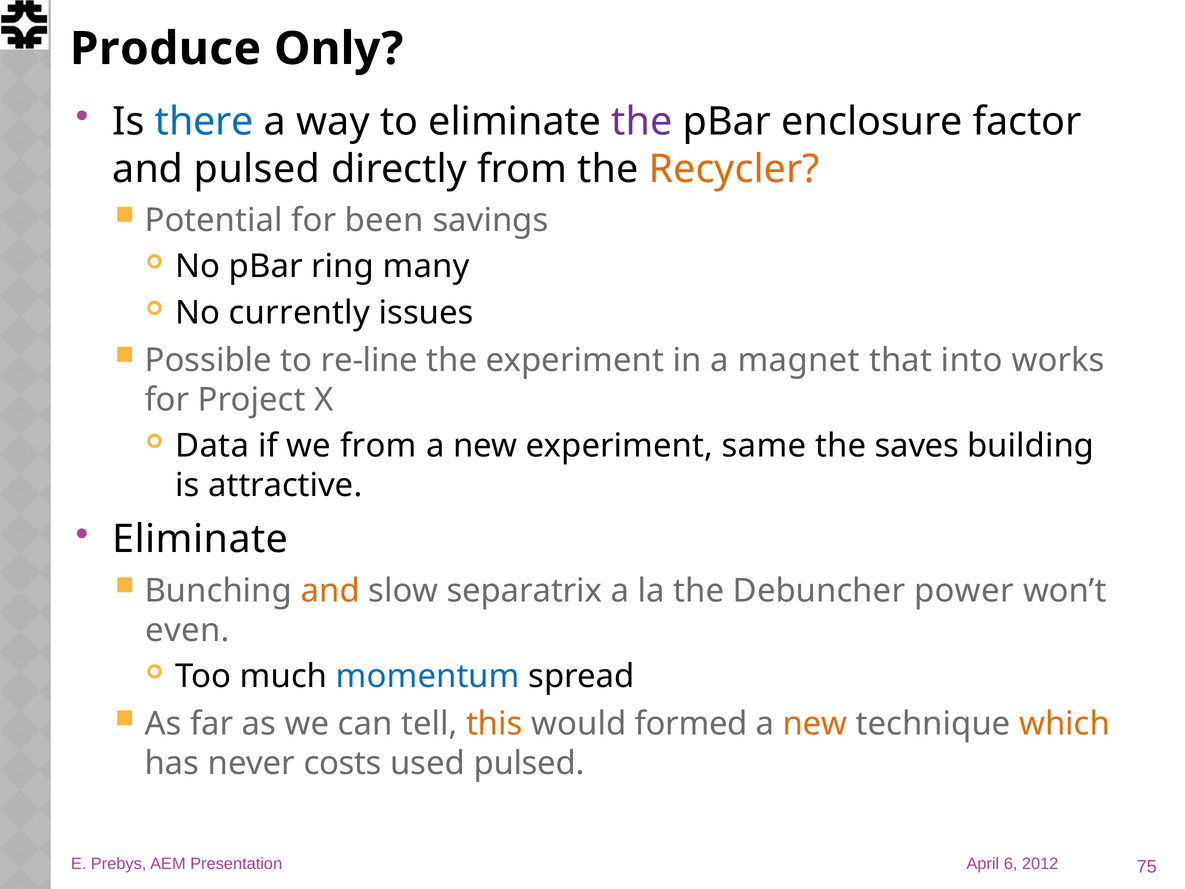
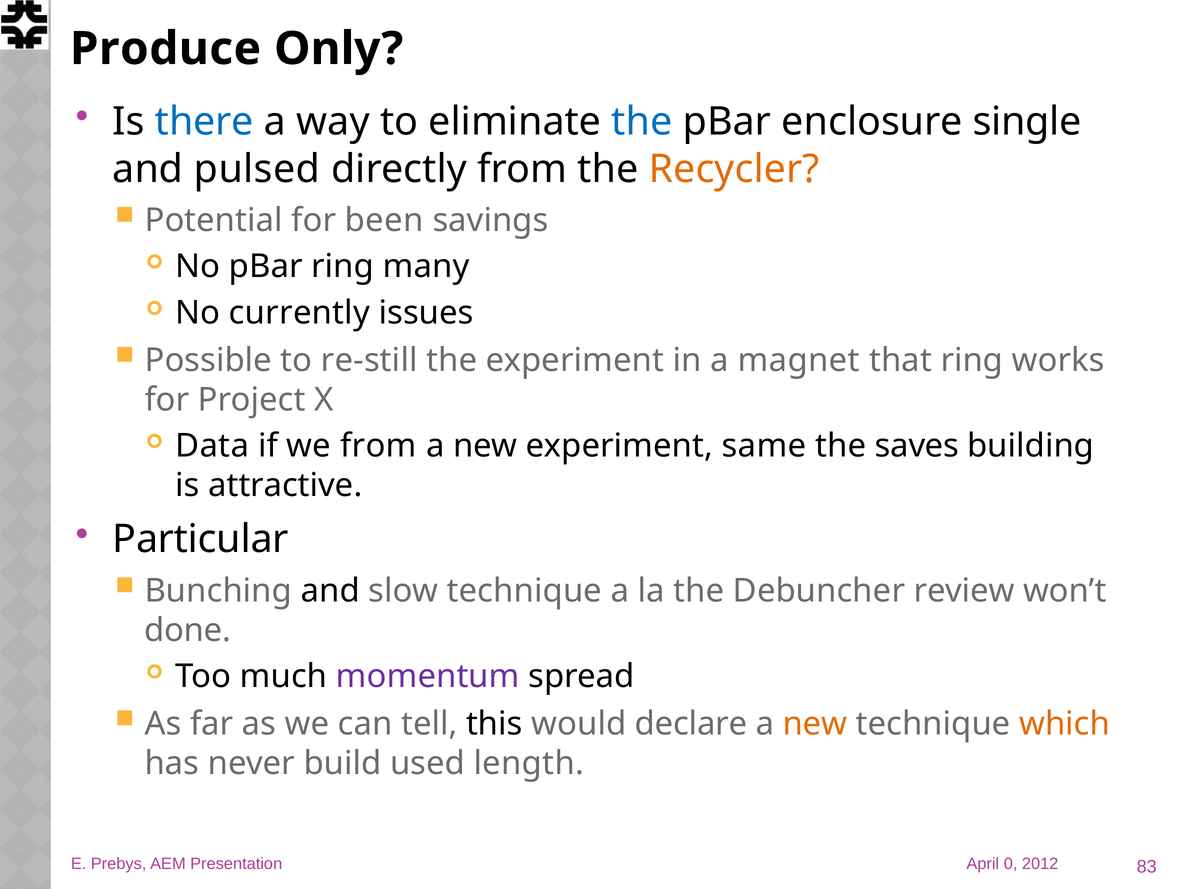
the colour: purple -> blue (642, 122)
factor: factor -> single (1027, 122)
re-line: re-line -> re-still (369, 360)
that into: into -> ring (972, 360)
Eliminate: Eliminate -> Particular (201, 539)
and colour: orange -> black (330, 590)
slow separatrix: separatrix -> technique (524, 590)
power: power -> review (964, 590)
even: even -> done (188, 630)
momentum colour: blue -> purple (428, 676)
this colour: orange -> black (494, 724)
formed: formed -> declare (691, 724)
costs: costs -> build (342, 763)
used pulsed: pulsed -> length (529, 763)
6: 6 -> 0 (1011, 863)
75: 75 -> 83 (1147, 867)
